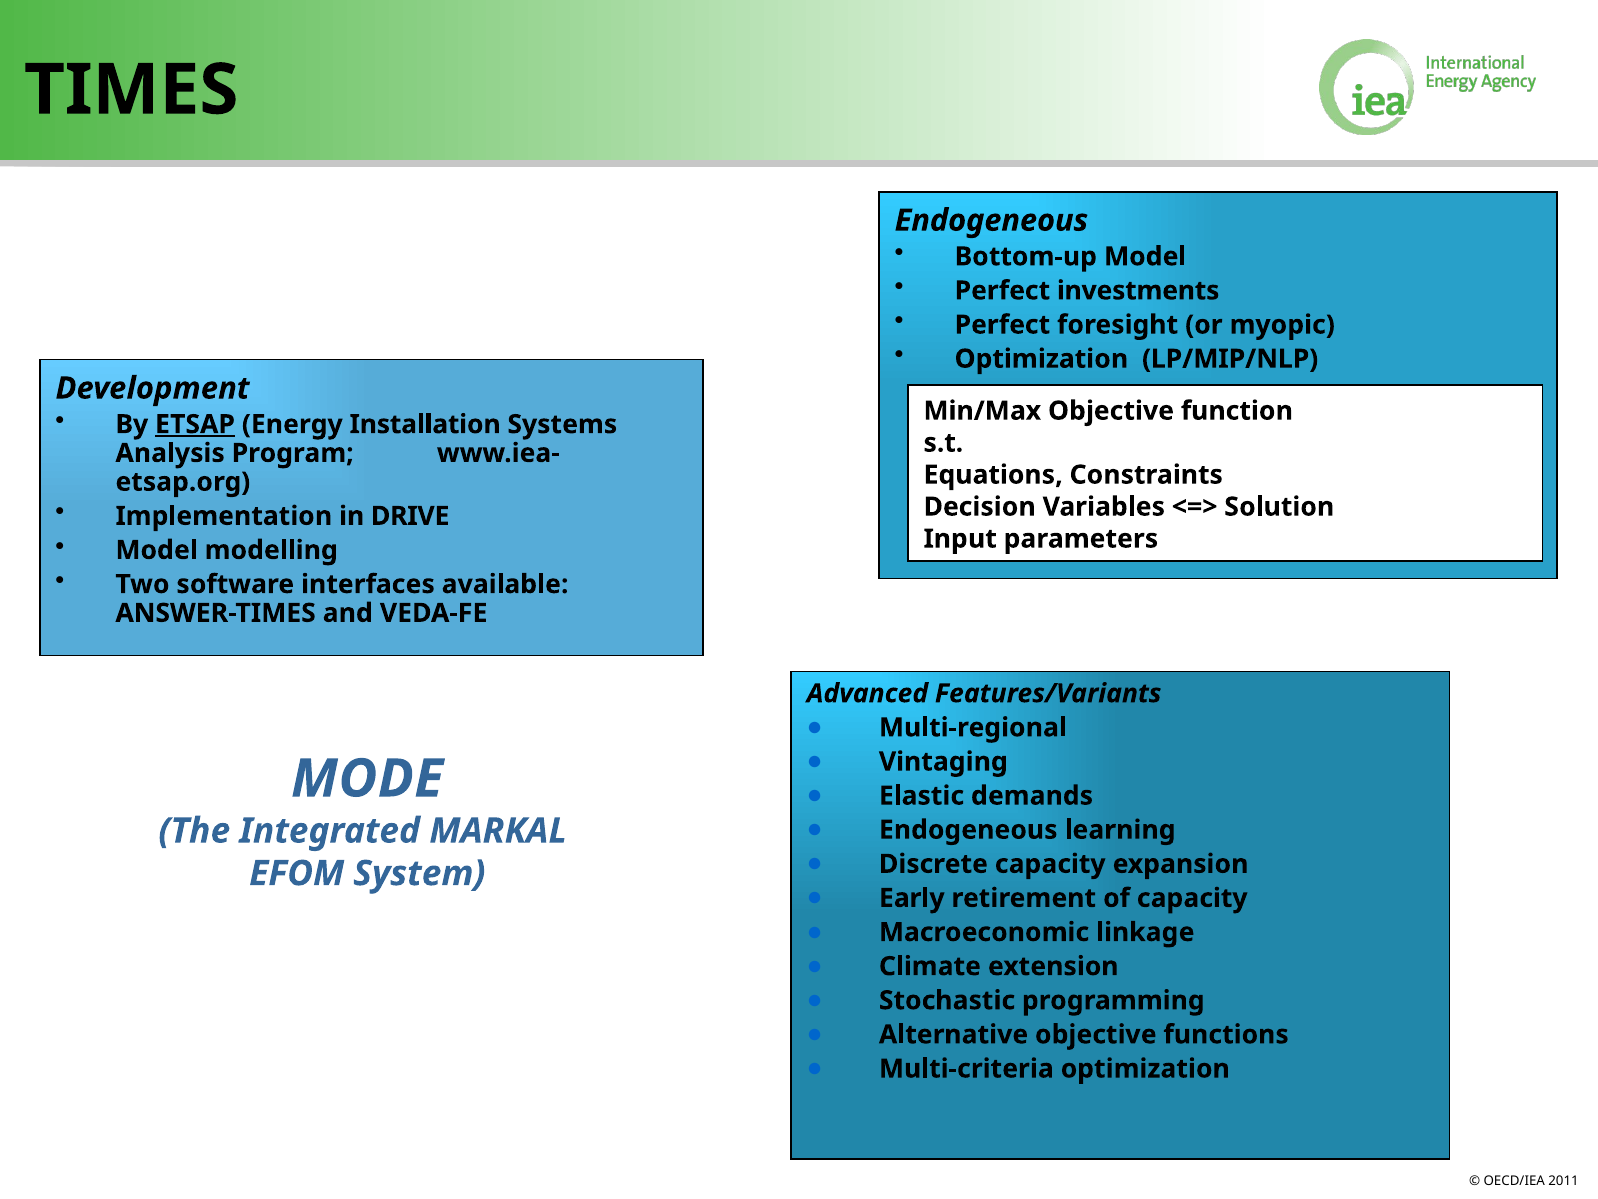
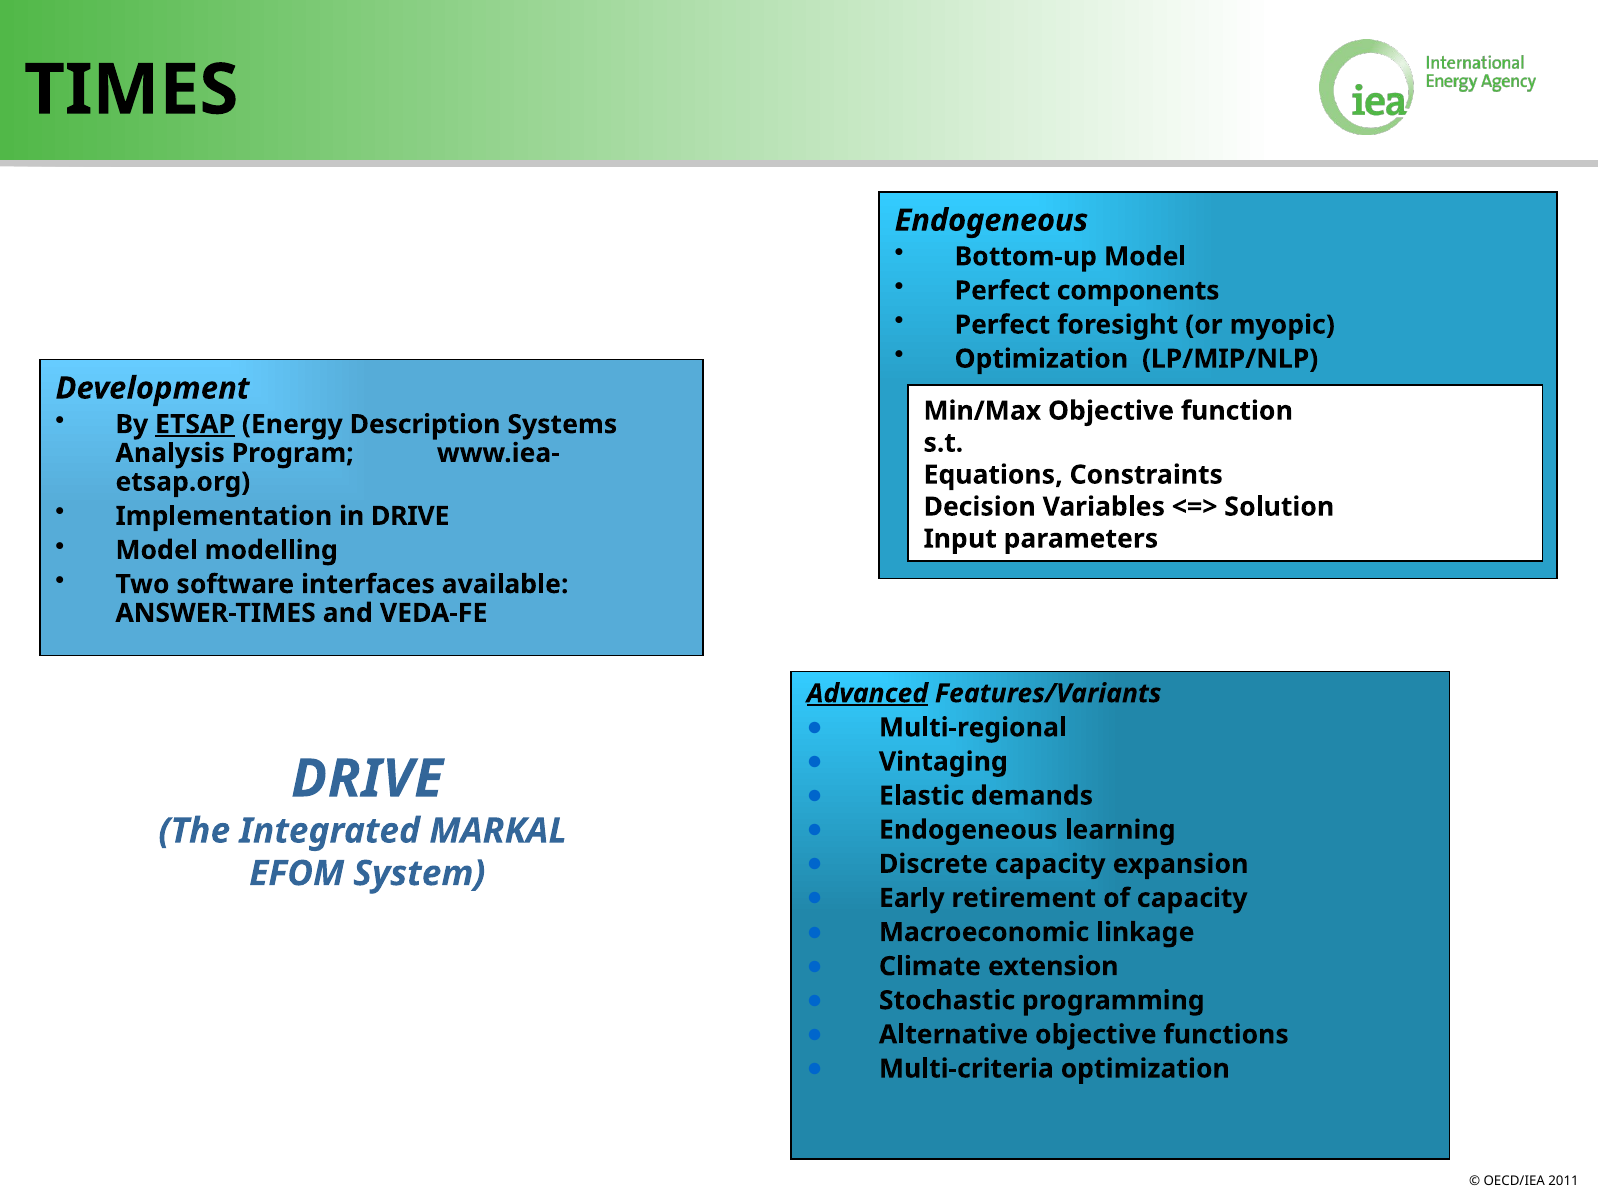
investments: investments -> components (1138, 291)
Installation: Installation -> Description (425, 424)
Advanced underline: none -> present (867, 693)
MODE: MODE -> DRIVE (367, 779)
